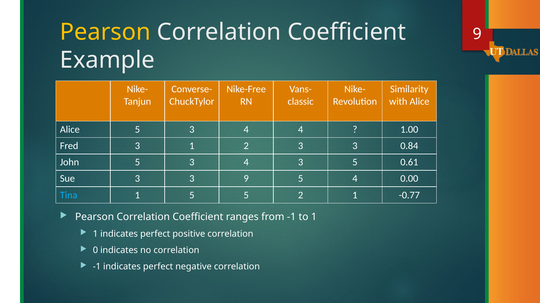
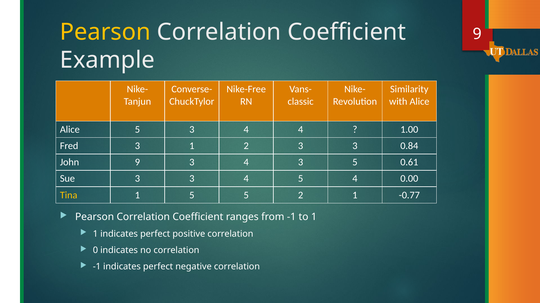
John 5: 5 -> 9 (137, 163)
3 3 9: 9 -> 4 (246, 179)
Tina colour: light blue -> yellow (69, 196)
